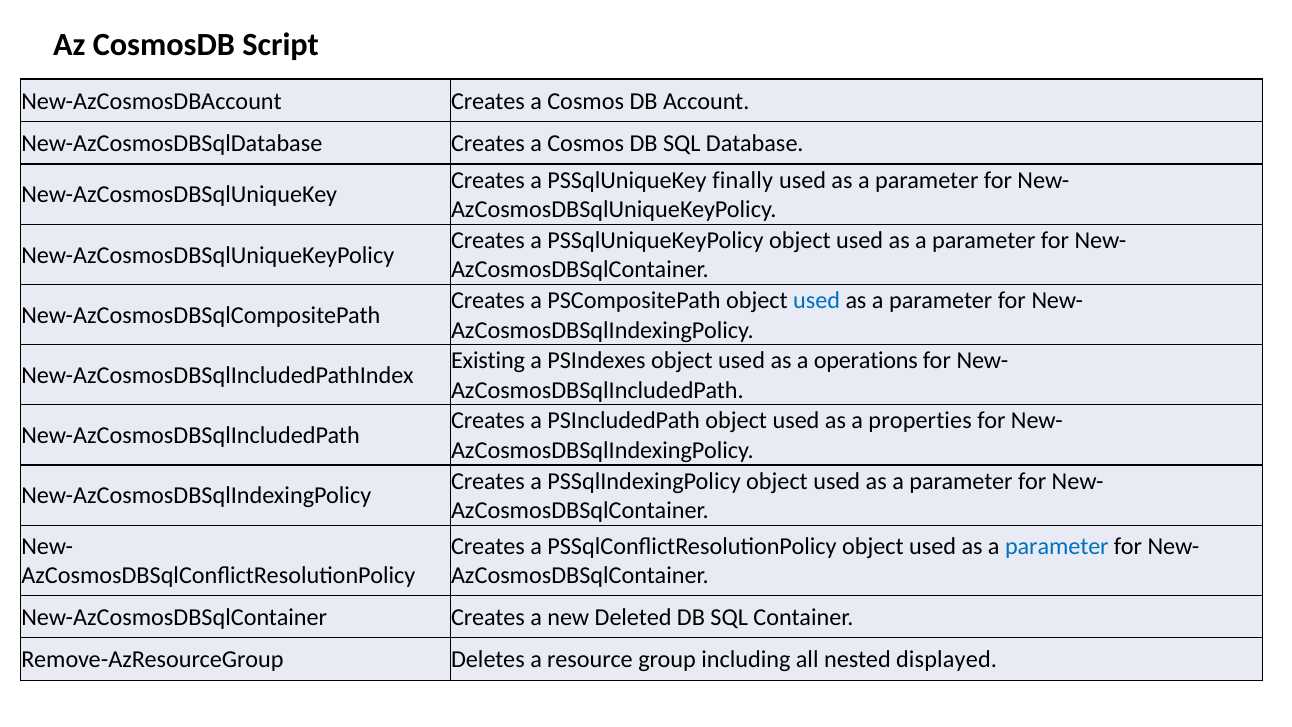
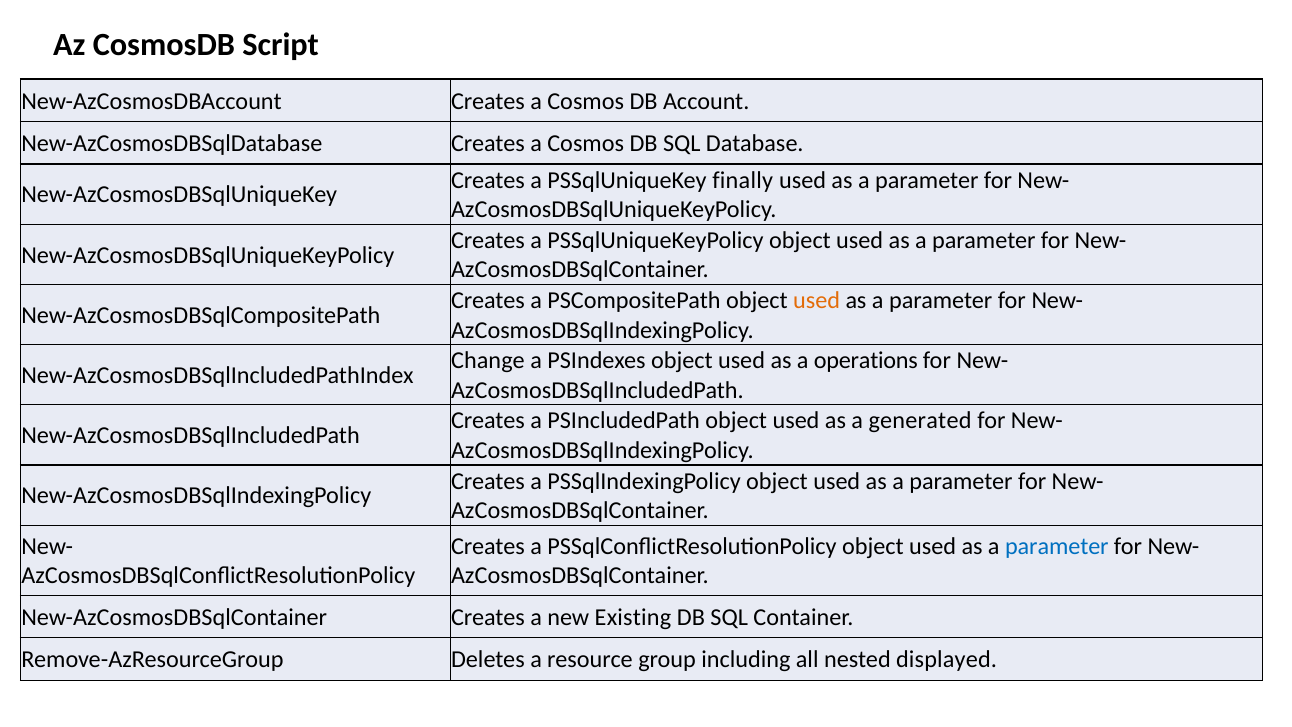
used colour: blue -> orange (817, 300)
Existing: Existing -> Change (488, 361)
properties: properties -> generated (920, 421)
Deleted: Deleted -> Existing (633, 617)
